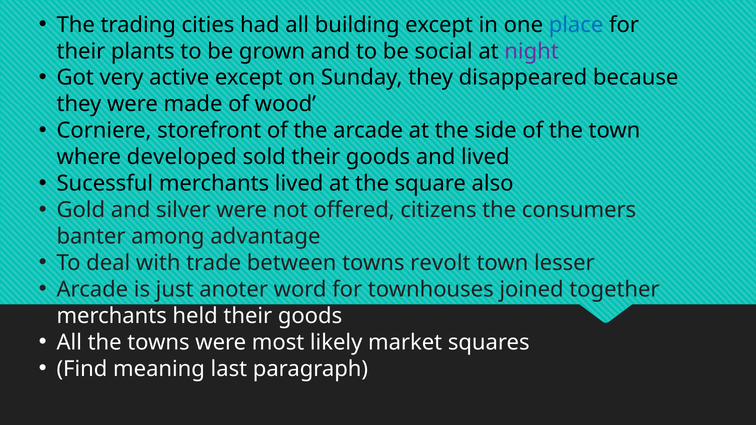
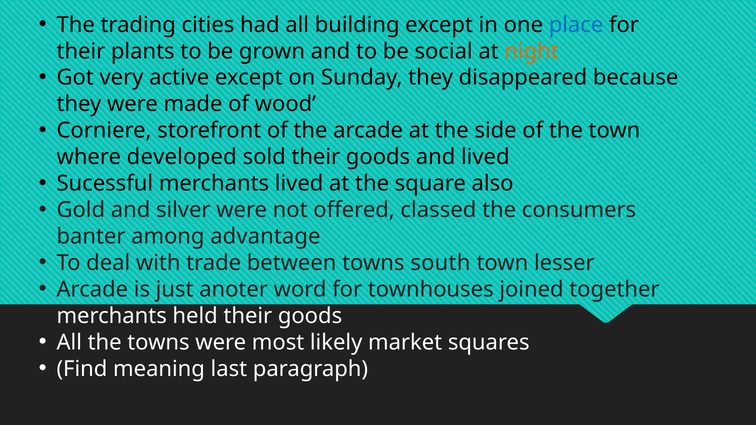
night colour: purple -> orange (532, 51)
citizens: citizens -> classed (438, 210)
revolt: revolt -> south (440, 263)
